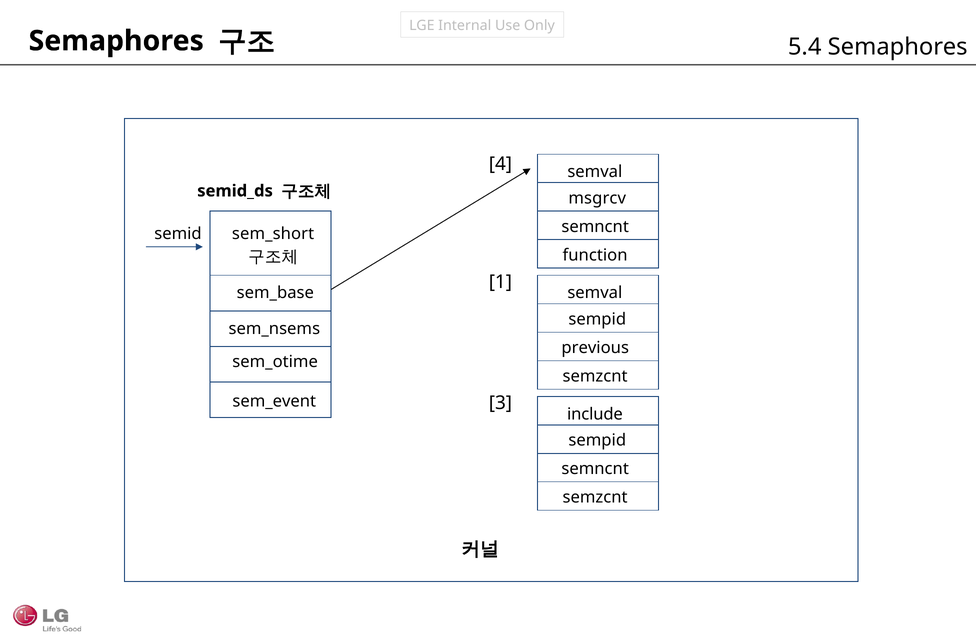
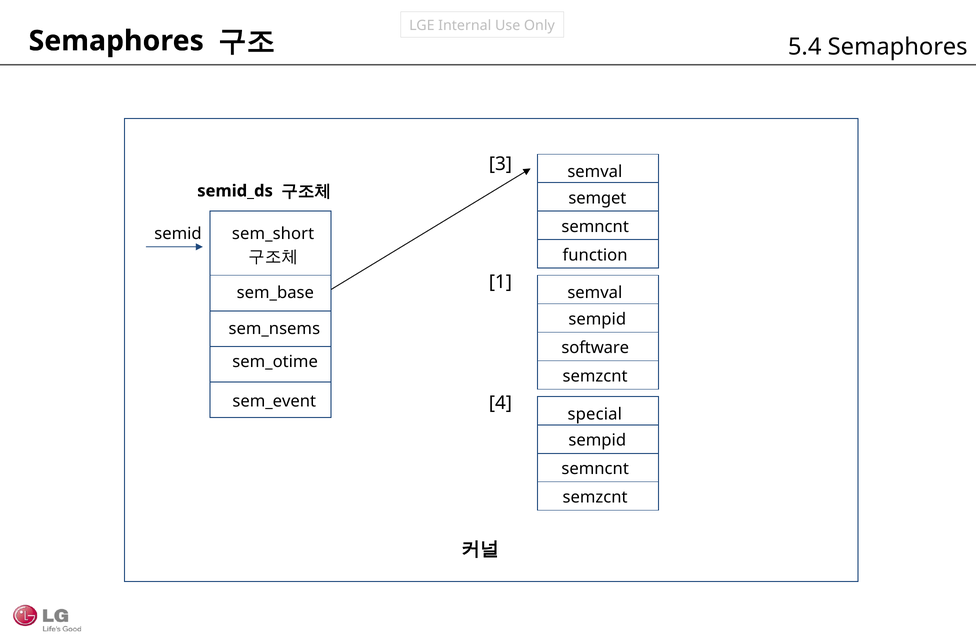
4: 4 -> 3 (500, 164)
msgrcv: msgrcv -> semget (597, 198)
previous: previous -> software (595, 348)
3: 3 -> 4 (500, 403)
include: include -> special (595, 414)
